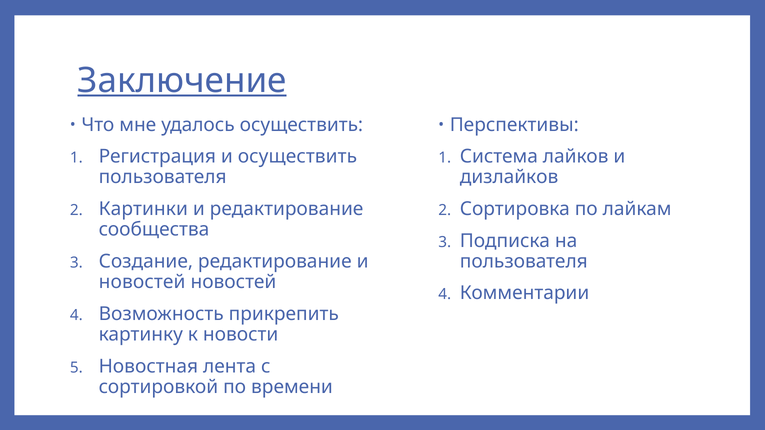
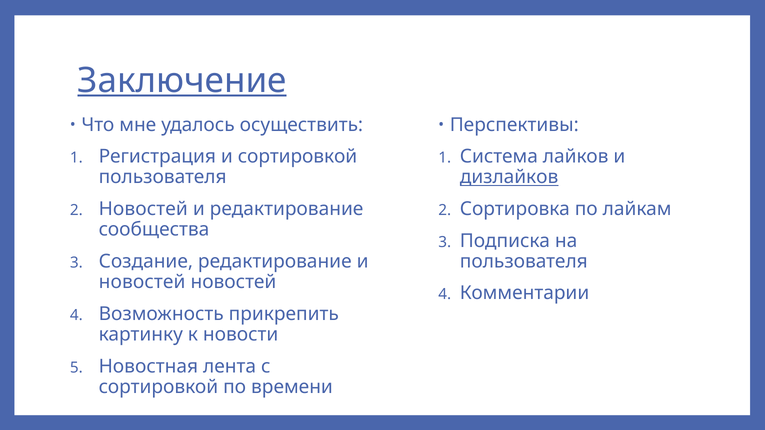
и осуществить: осуществить -> сортировкой (298, 157)
дизлайков underline: none -> present (509, 177)
Картинки: Картинки -> Новостей (143, 209)
